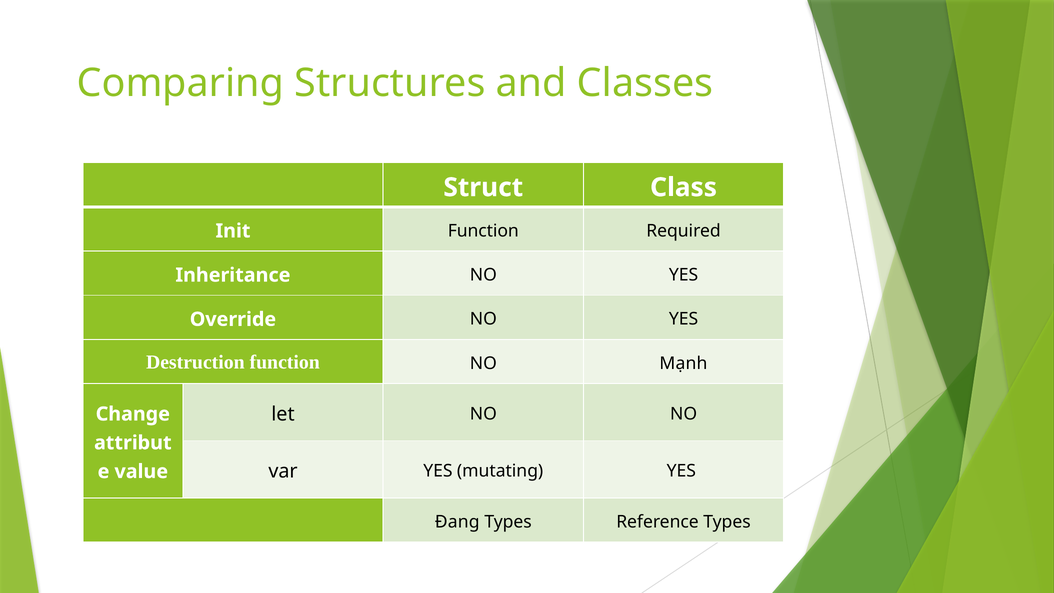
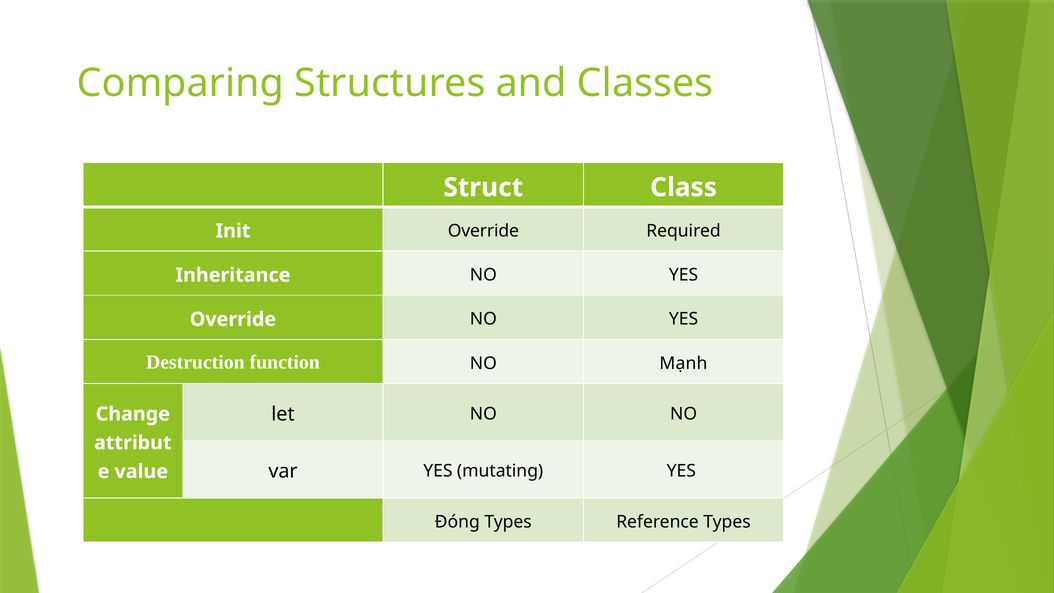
Init Function: Function -> Override (483, 231)
Đang: Đang -> Đóng (457, 522)
